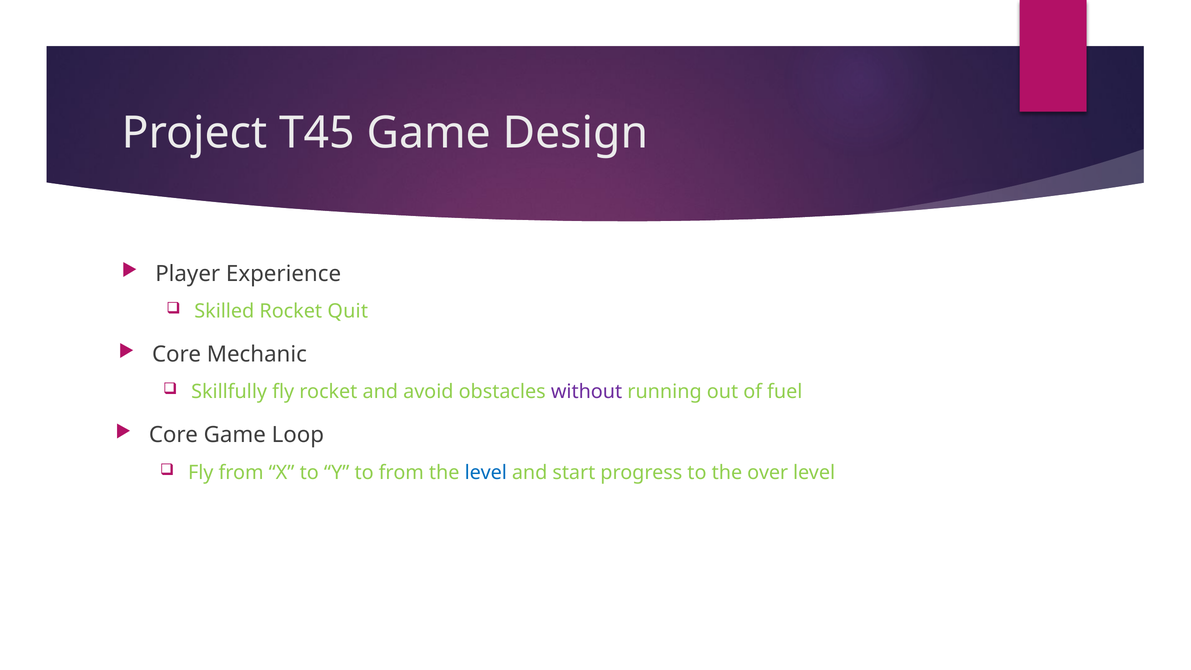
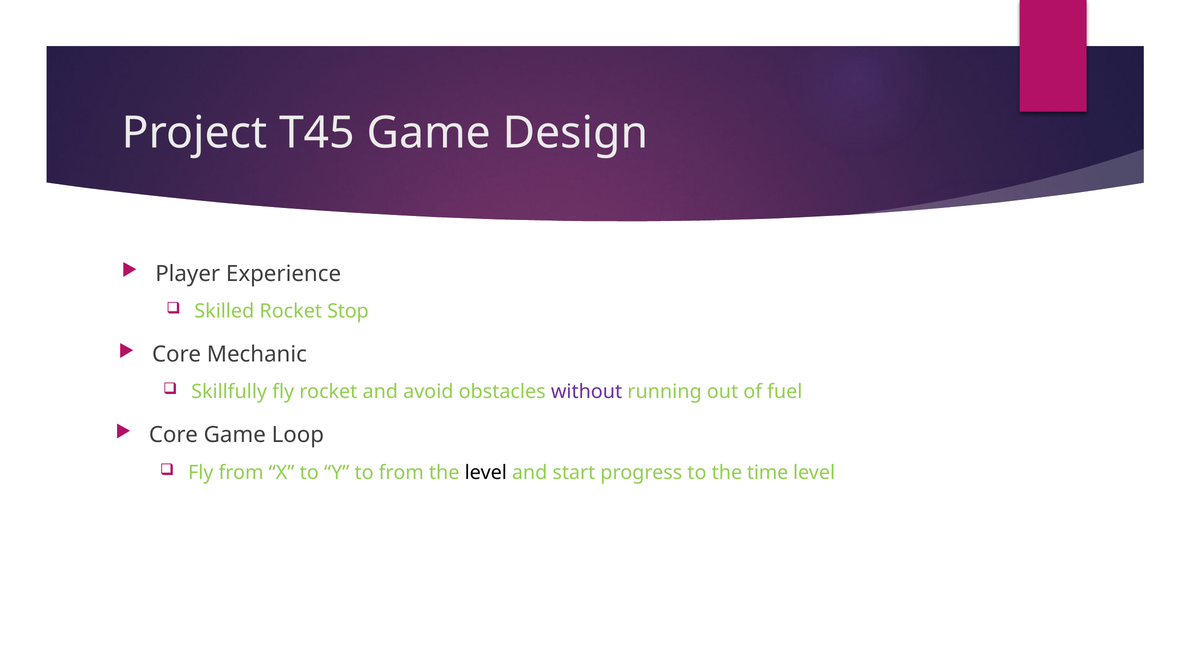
Quit: Quit -> Stop (348, 311)
level colour: blue -> black (486, 473)
over: over -> time (768, 473)
